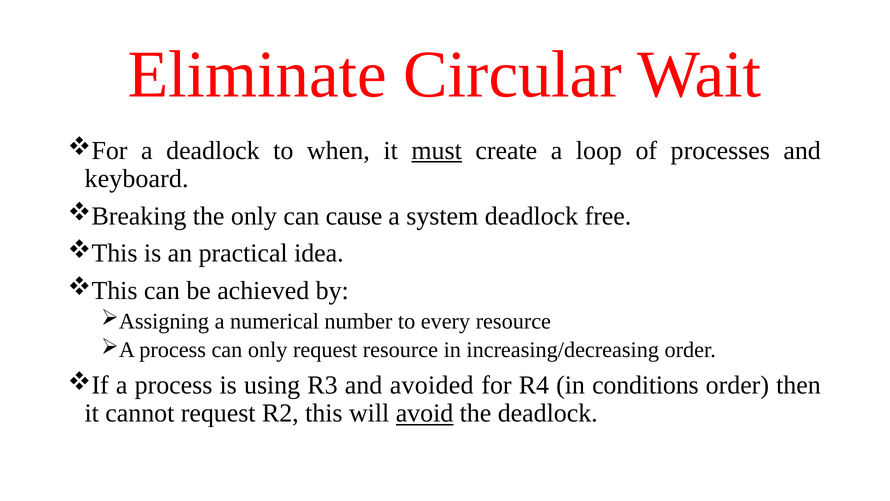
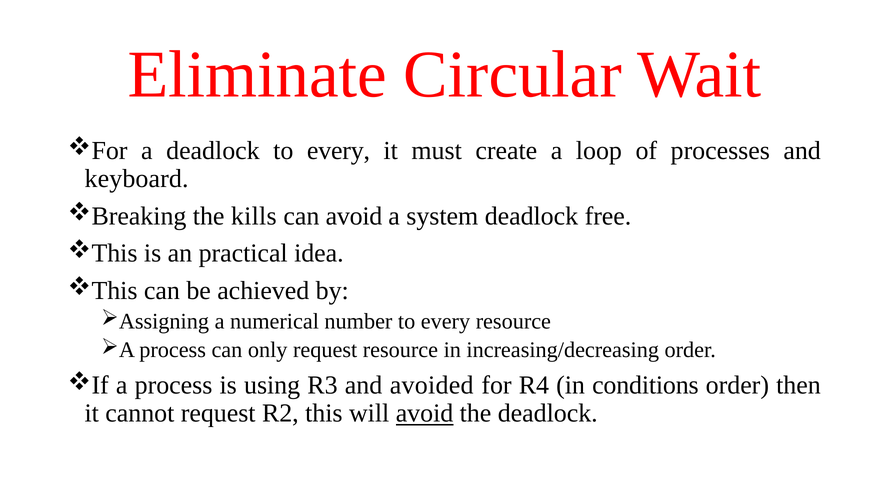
deadlock to when: when -> every (339, 150)
must underline: present -> none (437, 150)
the only: only -> kills (254, 216)
can cause: cause -> avoid (354, 216)
